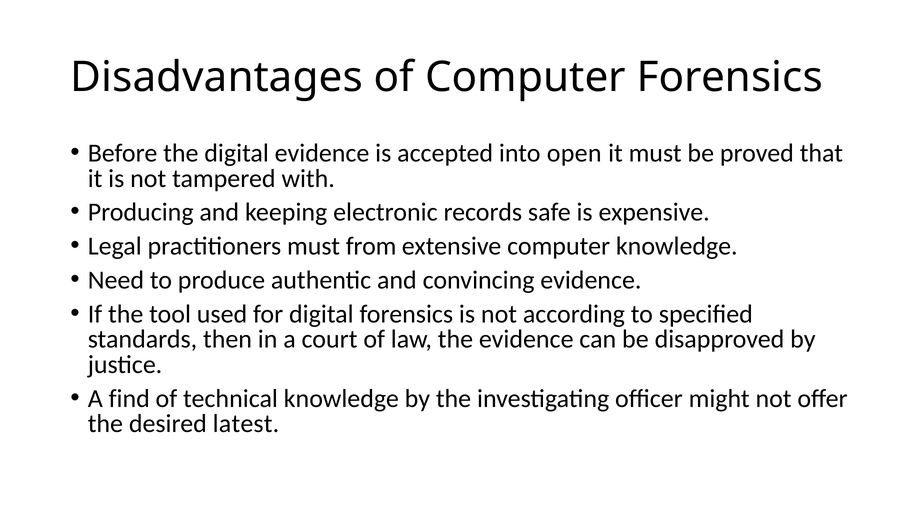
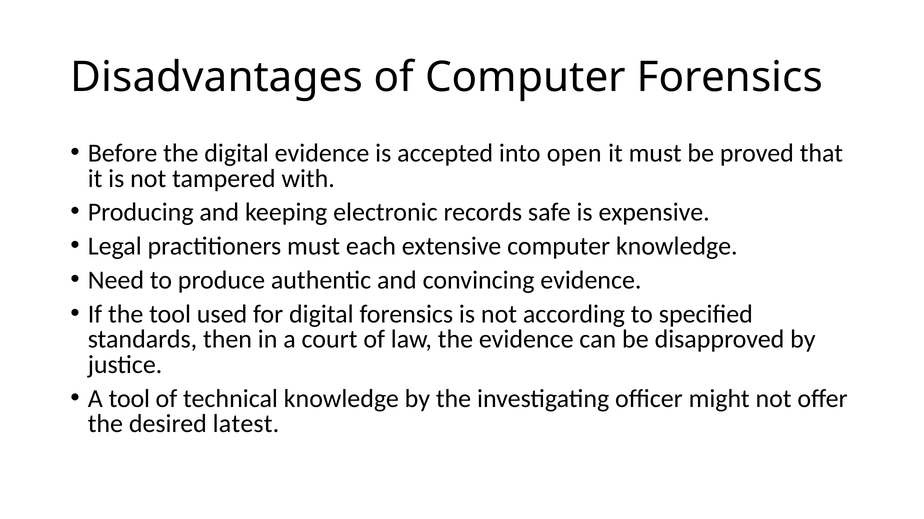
from: from -> each (371, 247)
A find: find -> tool (129, 399)
